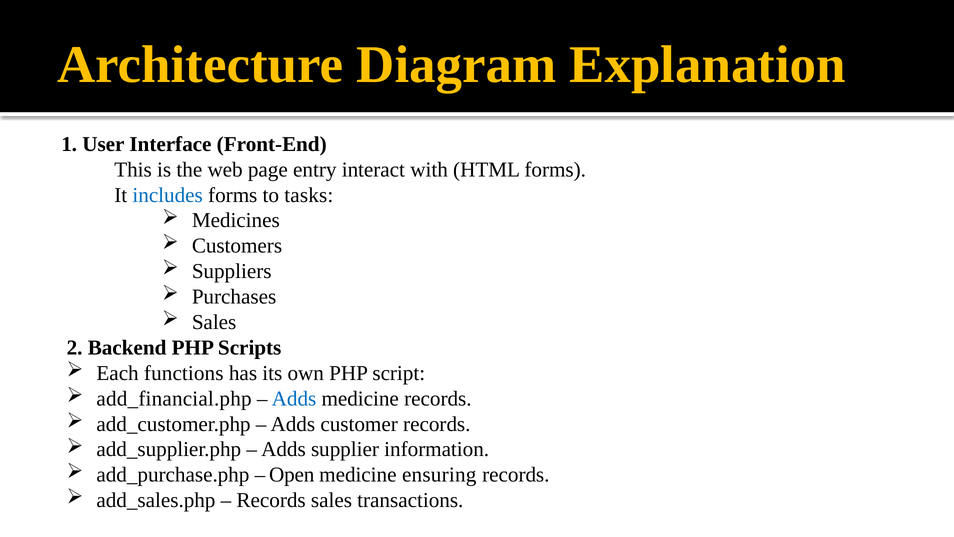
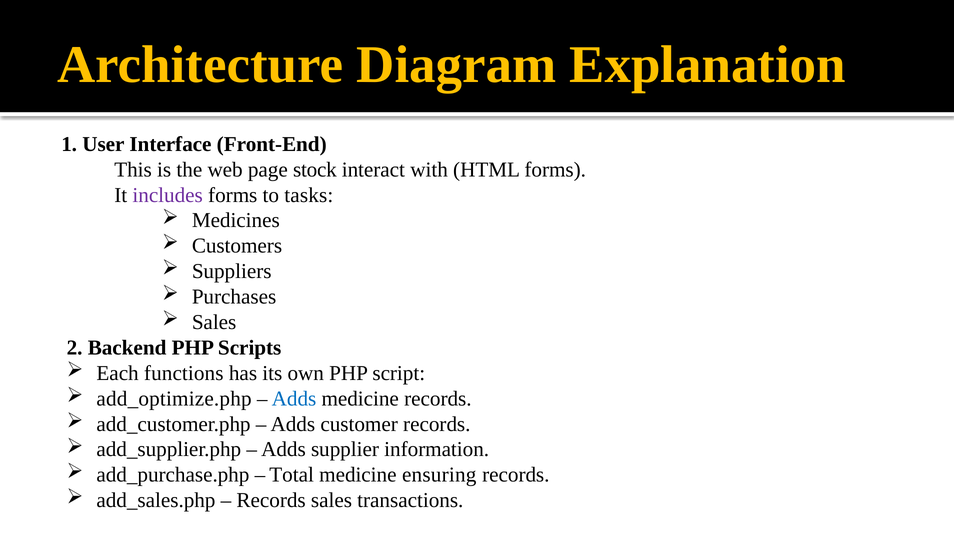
entry: entry -> stock (315, 169)
includes colour: blue -> purple (168, 195)
add_financial.php: add_financial.php -> add_optimize.php (174, 398)
Open: Open -> Total (292, 475)
